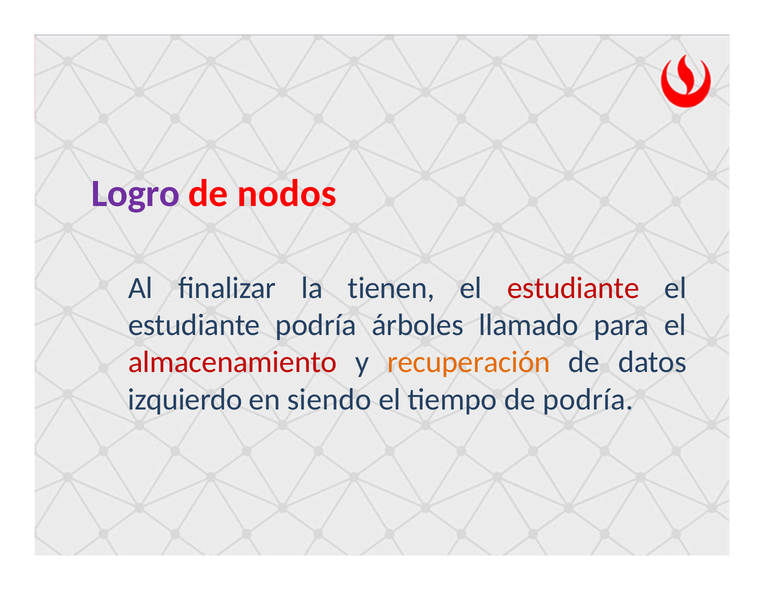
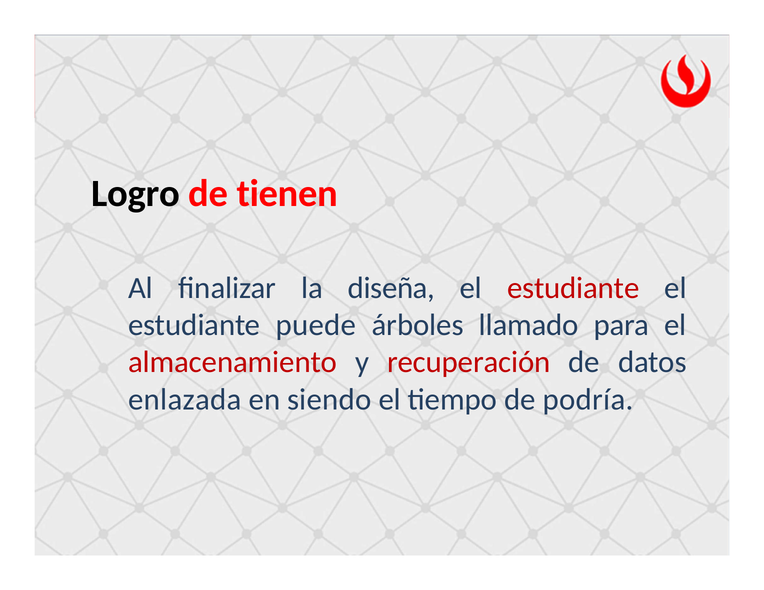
Logro colour: purple -> black (136, 194)
nodos: nodos -> tienen (287, 194)
tienen: tienen -> diseña (391, 288)
estudiante podría: podría -> puede (316, 325)
recuperación colour: orange -> red (469, 363)
izquierdo: izquierdo -> enlazada (185, 400)
